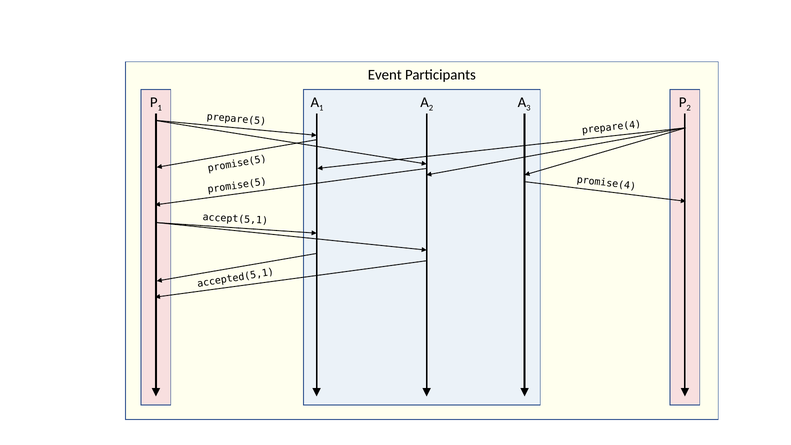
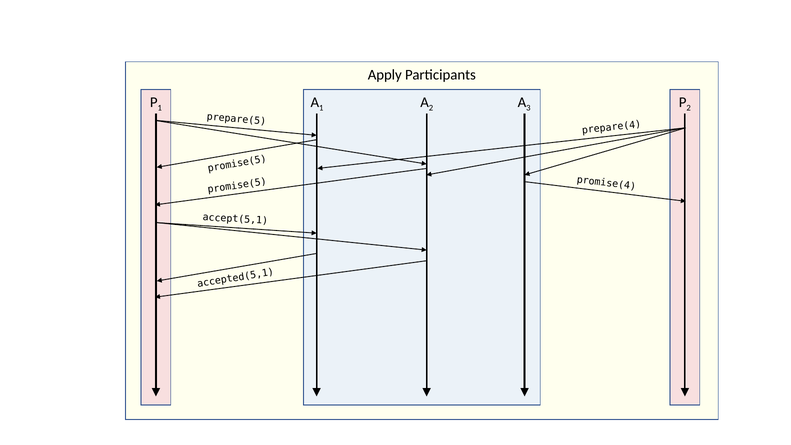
Event: Event -> Apply (385, 75)
